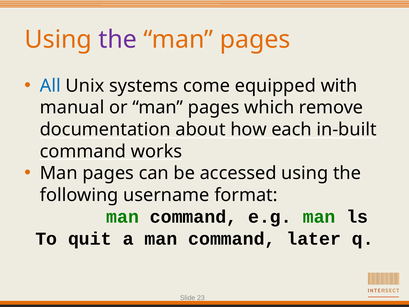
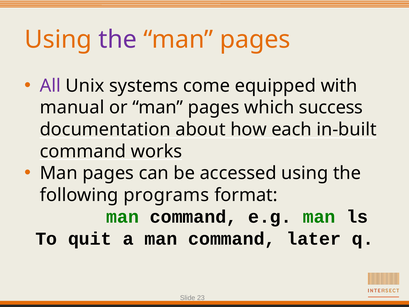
All colour: blue -> purple (50, 86)
remove: remove -> success (331, 108)
username: username -> programs (166, 195)
